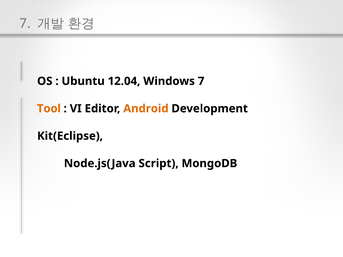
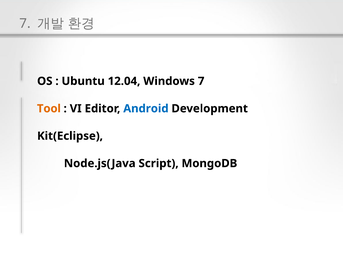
Android colour: orange -> blue (146, 109)
